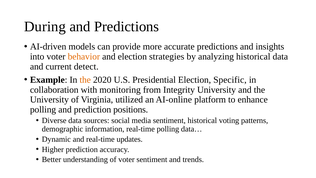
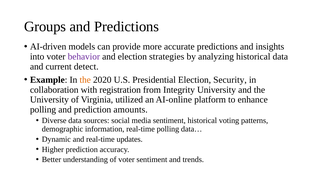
During: During -> Groups (45, 27)
behavior colour: orange -> purple (84, 56)
Specific: Specific -> Security (230, 80)
monitoring: monitoring -> registration (120, 90)
positions: positions -> amounts (131, 109)
